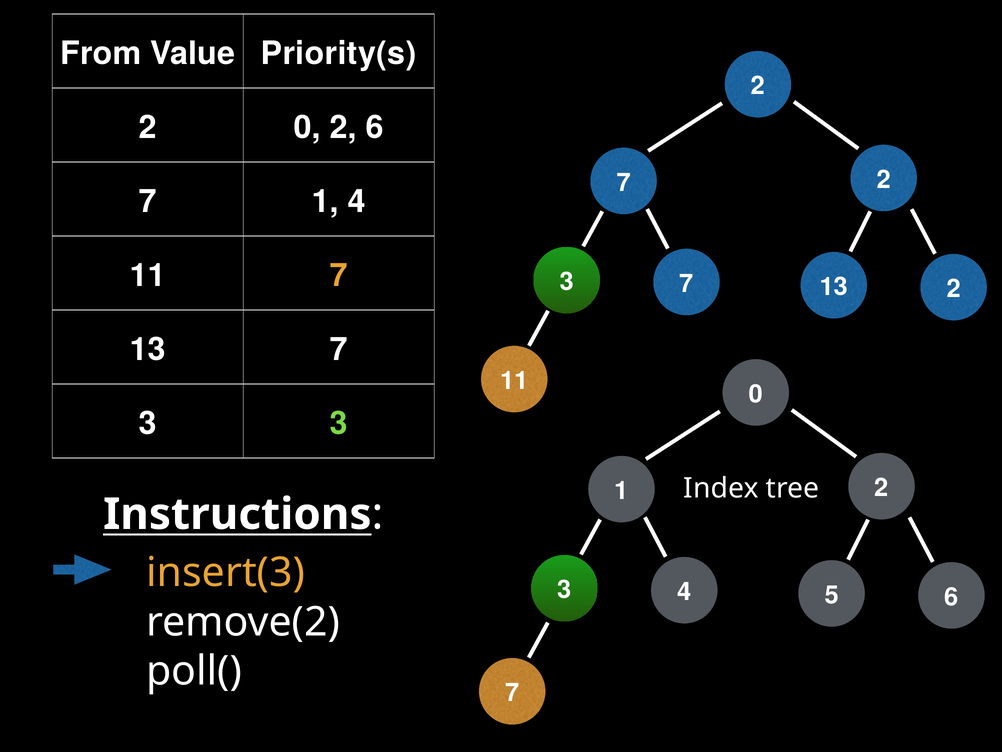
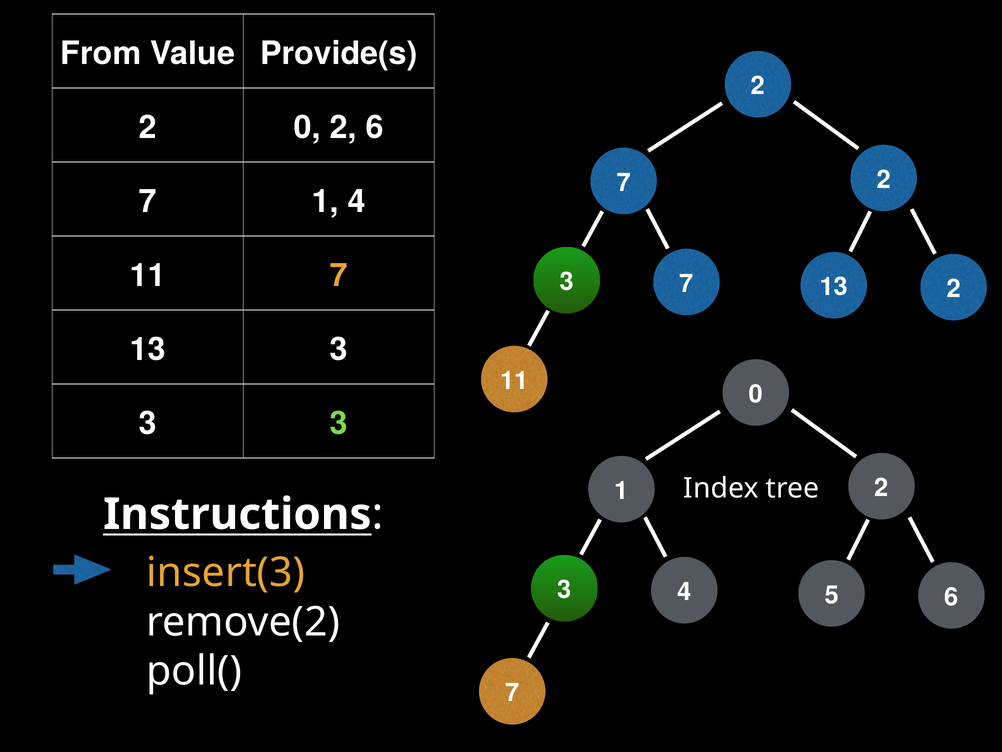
Priority(s: Priority(s -> Provide(s (339, 54)
7: 7 -> 3 (339, 349)
